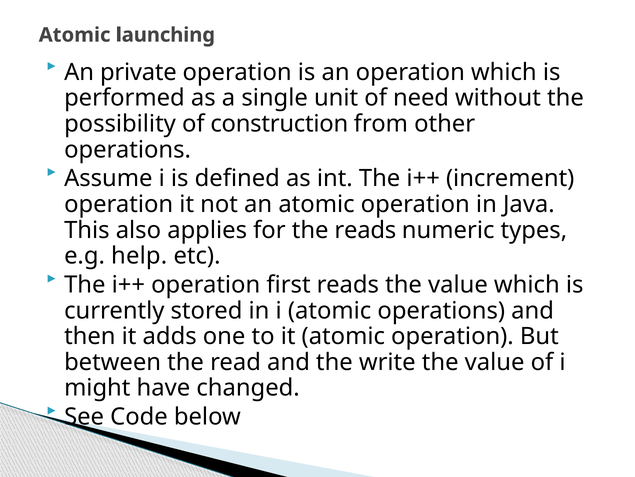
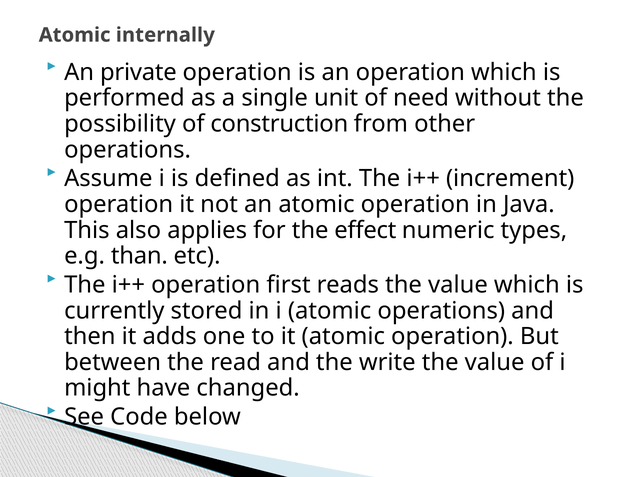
launching: launching -> internally (165, 35)
the reads: reads -> effect (365, 230)
help: help -> than (139, 256)
